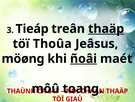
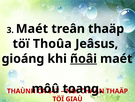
3 Tieáp: Tieáp -> Maét (32, 29)
thaäp underline: present -> none (106, 29)
möøng: möøng -> gioáng (23, 58)
